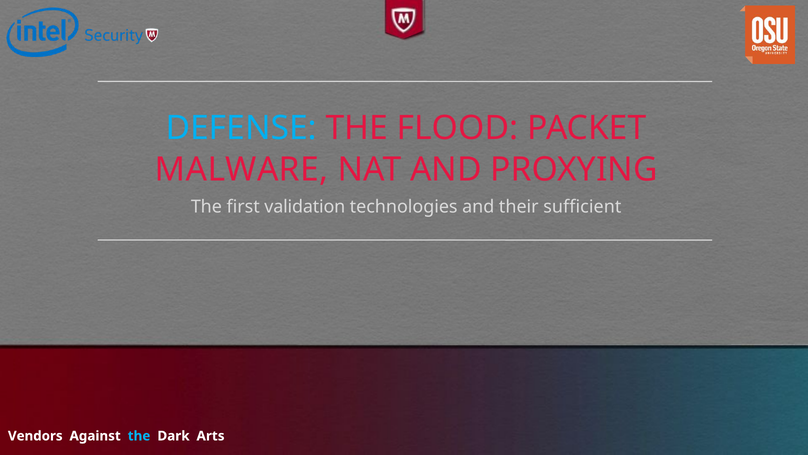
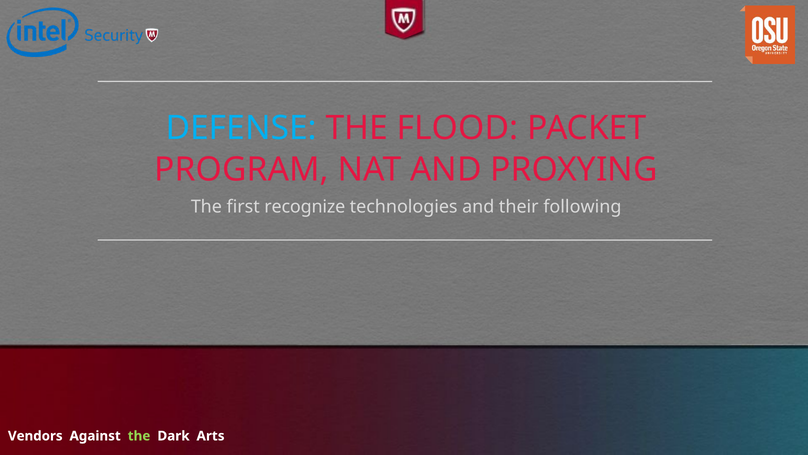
MALWARE: MALWARE -> PROGRAM (242, 170)
validation: validation -> recognize (305, 207)
sufficient: sufficient -> following (582, 207)
the colour: light blue -> light green (139, 436)
